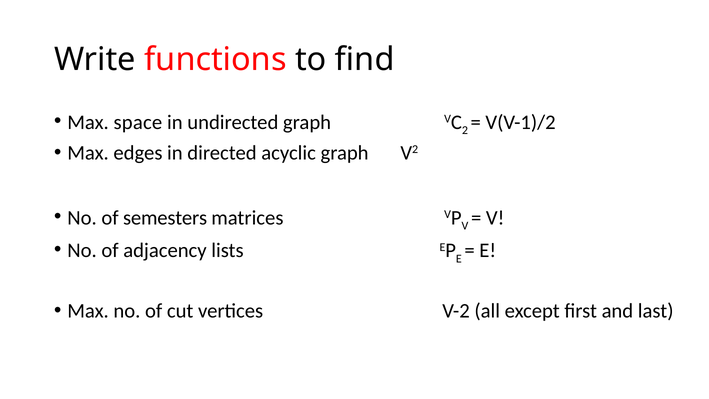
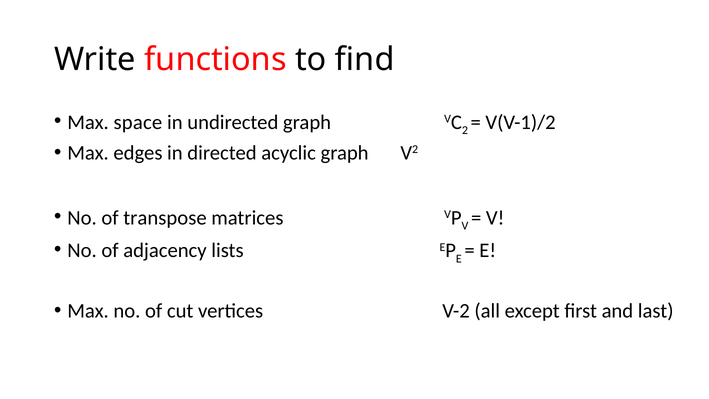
semesters: semesters -> transpose (165, 218)
